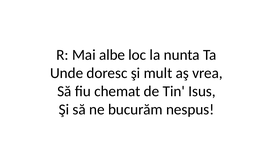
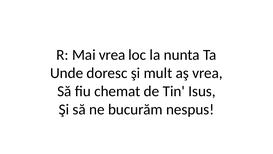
Mai albe: albe -> vrea (112, 55)
